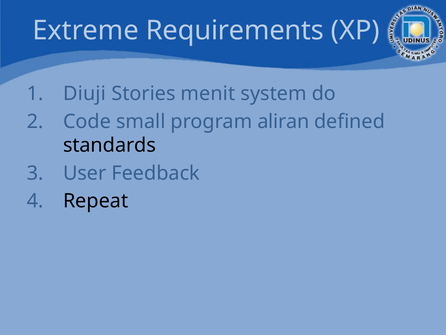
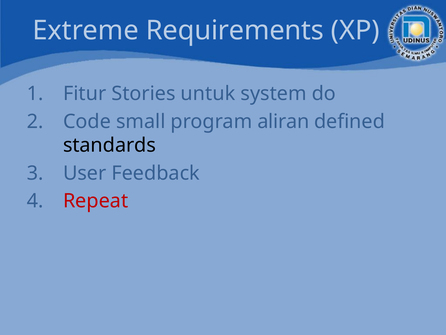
Diuji: Diuji -> Fitur (85, 94)
menit: menit -> untuk (208, 94)
Repeat colour: black -> red (96, 201)
